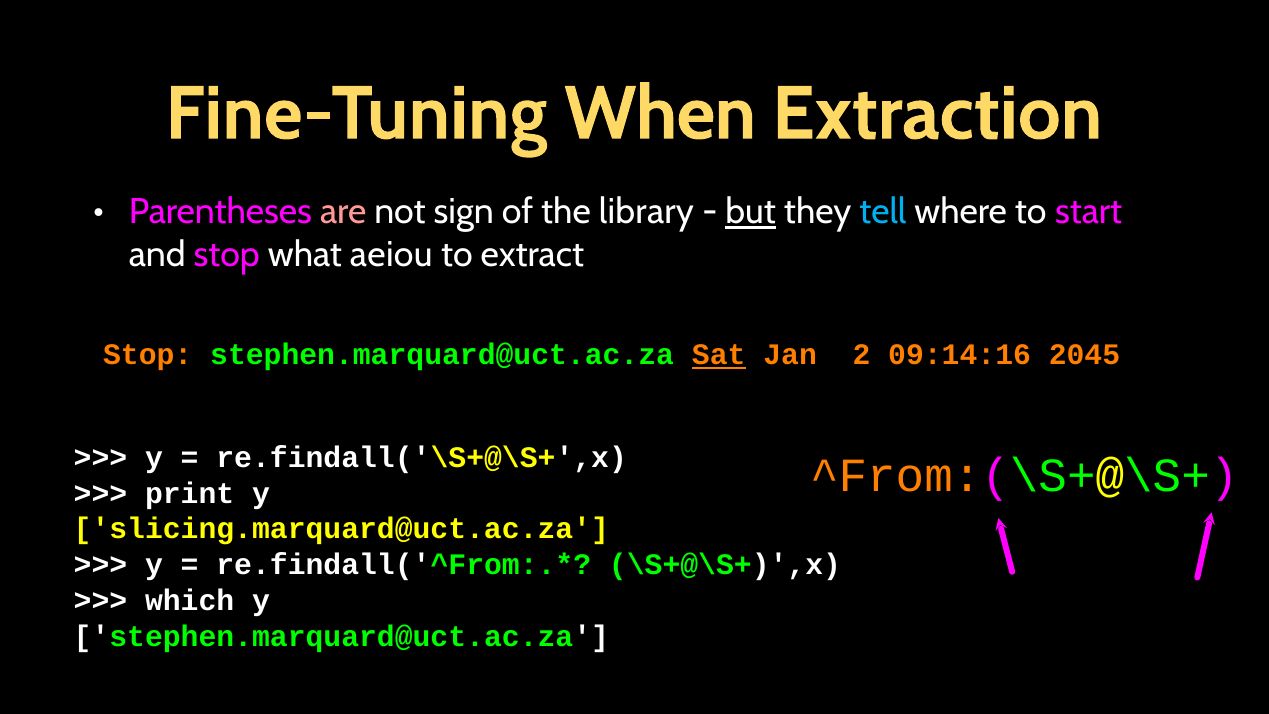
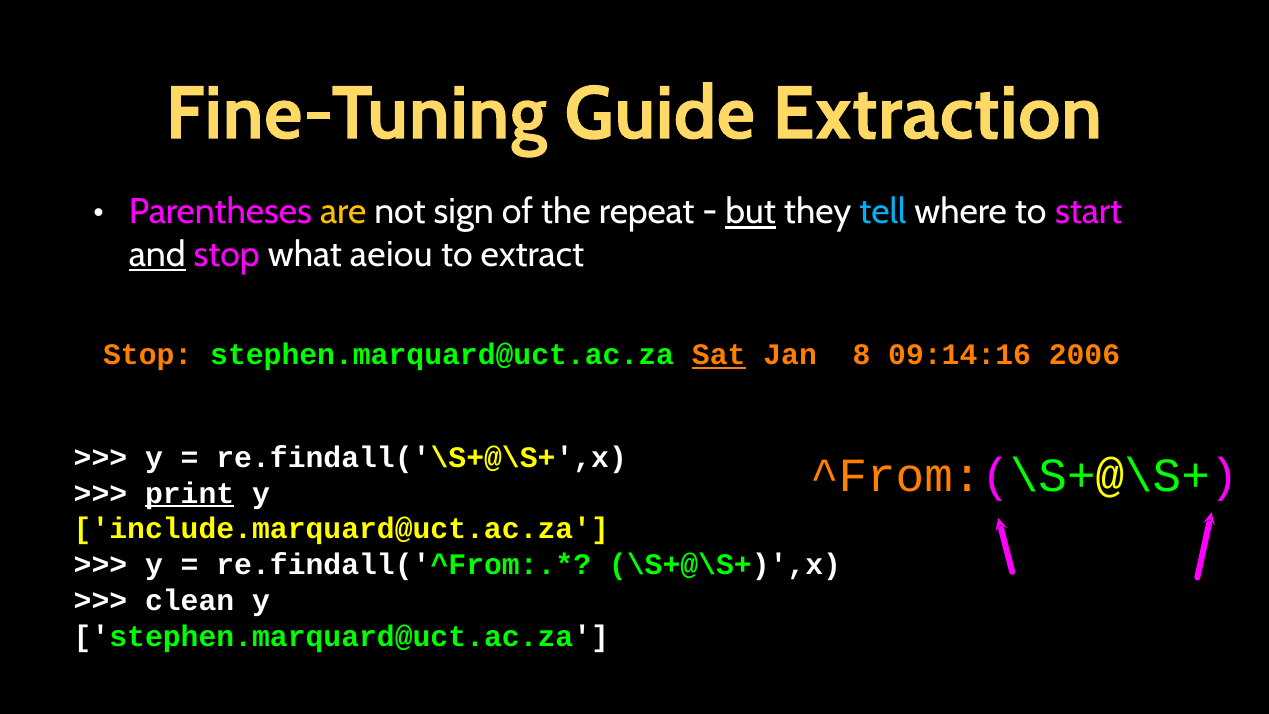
When: When -> Guide (660, 114)
are colour: pink -> yellow (343, 212)
library: library -> repeat (647, 212)
and underline: none -> present (157, 255)
2: 2 -> 8 (861, 355)
2045: 2045 -> 2006 (1084, 355)
print underline: none -> present (190, 493)
slicing.marquard@uct.ac.za: slicing.marquard@uct.ac.za -> include.marquard@uct.ac.za (341, 529)
which: which -> clean (190, 600)
